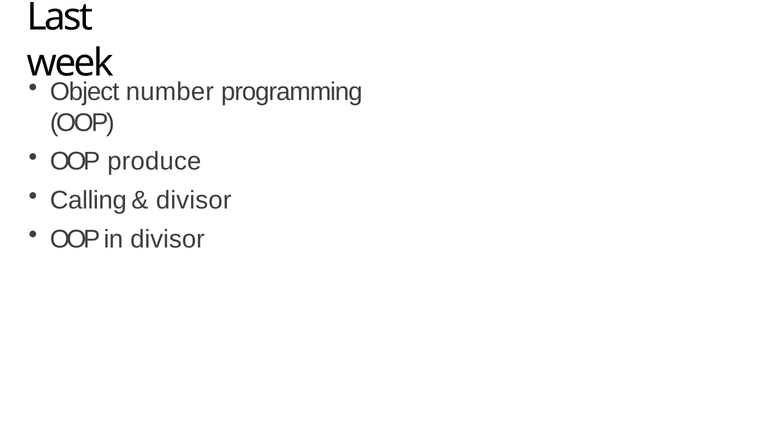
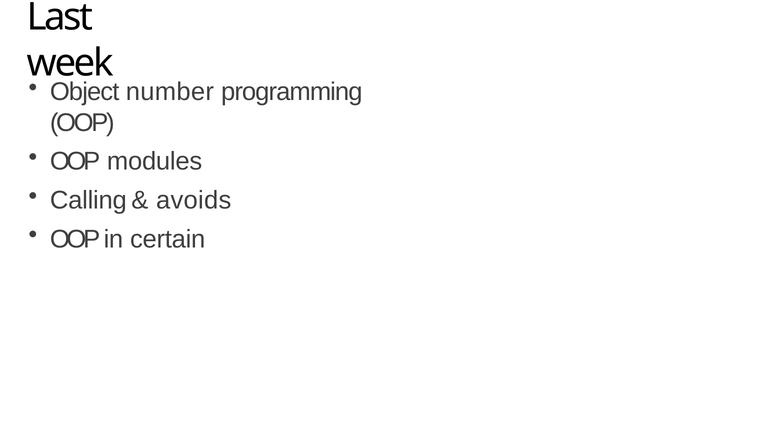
produce: produce -> modules (155, 161)
divisor: divisor -> avoids (194, 200)
in divisor: divisor -> certain (168, 239)
